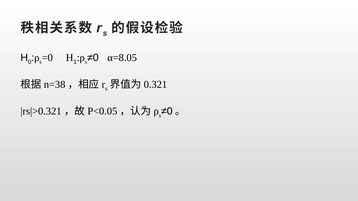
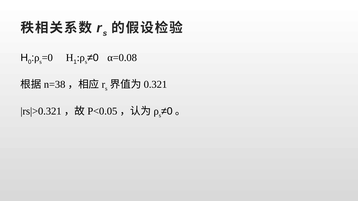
α=8.05: α=8.05 -> α=0.08 (122, 58)
